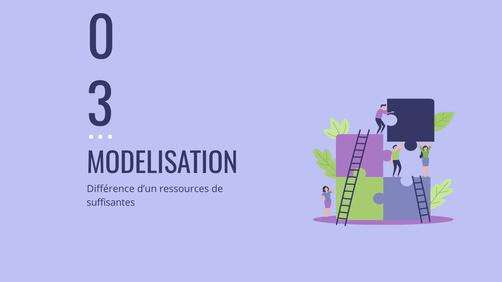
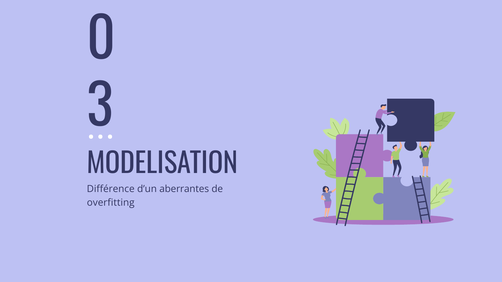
ressources: ressources -> aberrantes (184, 189)
suffisantes: suffisantes -> overfitting (111, 203)
